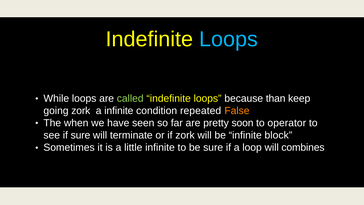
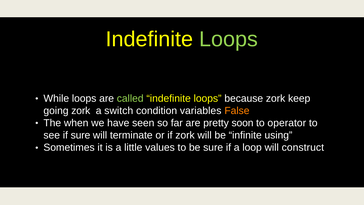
Loops colour: light blue -> light green (229, 39)
because than: than -> zork (276, 98)
a infinite: infinite -> switch (119, 111)
repeated: repeated -> variables (201, 111)
block: block -> using (278, 135)
little infinite: infinite -> values (160, 147)
combines: combines -> construct (303, 147)
